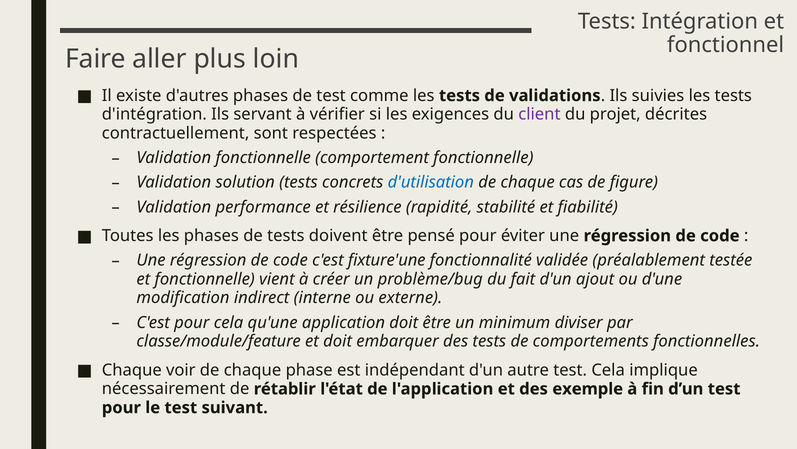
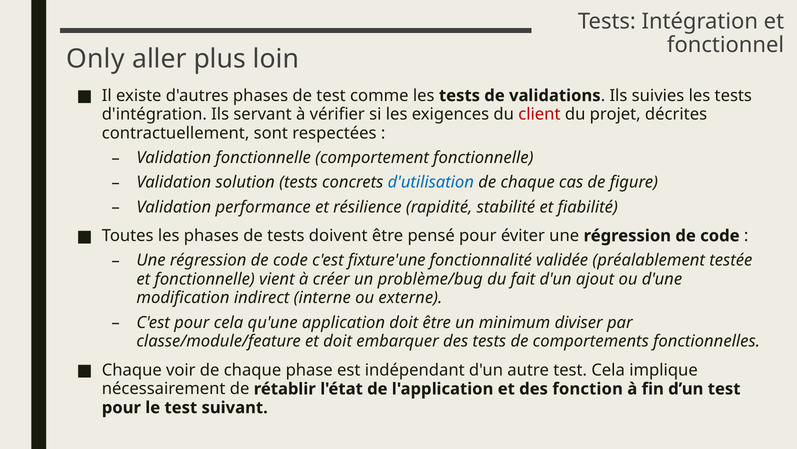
Faire: Faire -> Only (95, 59)
client colour: purple -> red (539, 114)
exemple: exemple -> fonction (588, 388)
